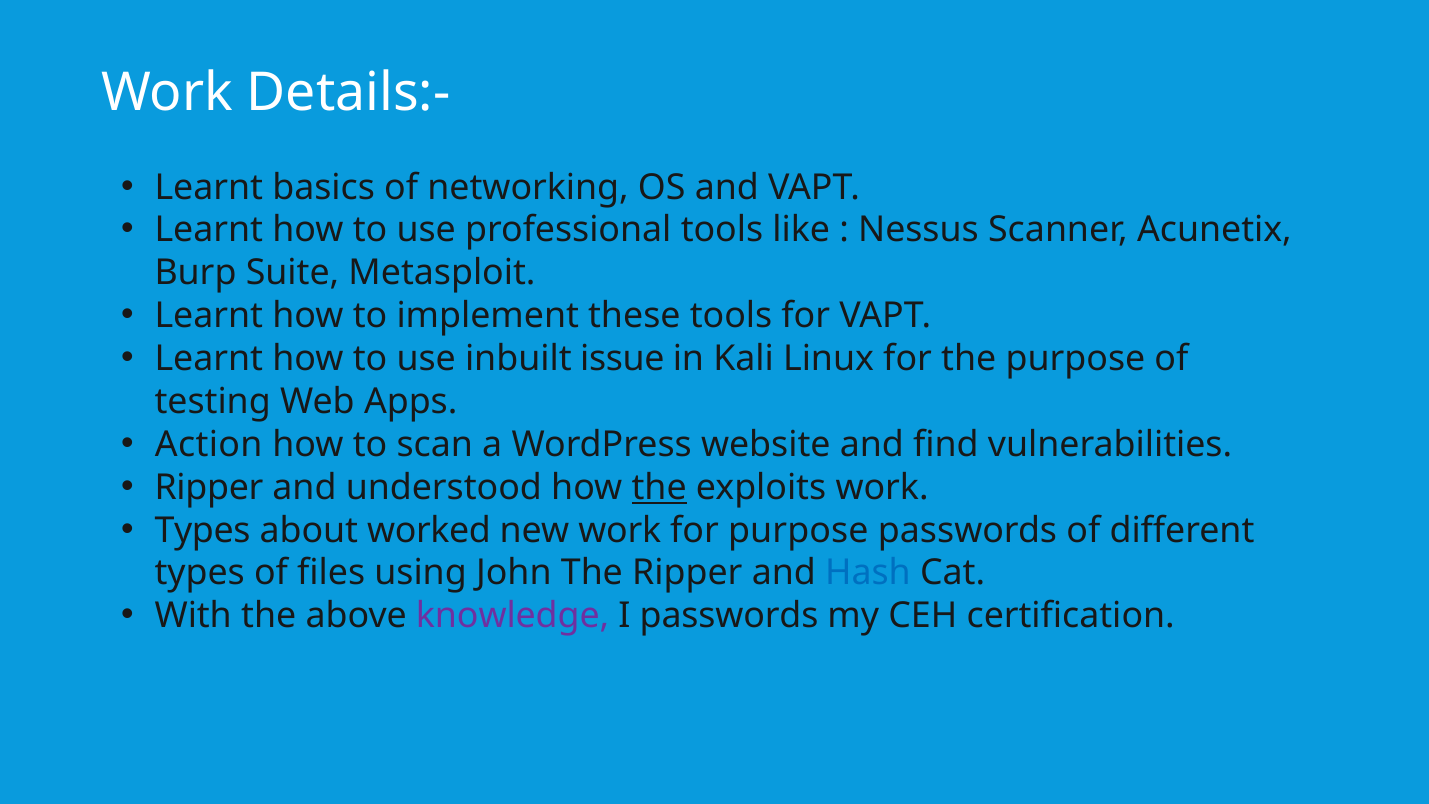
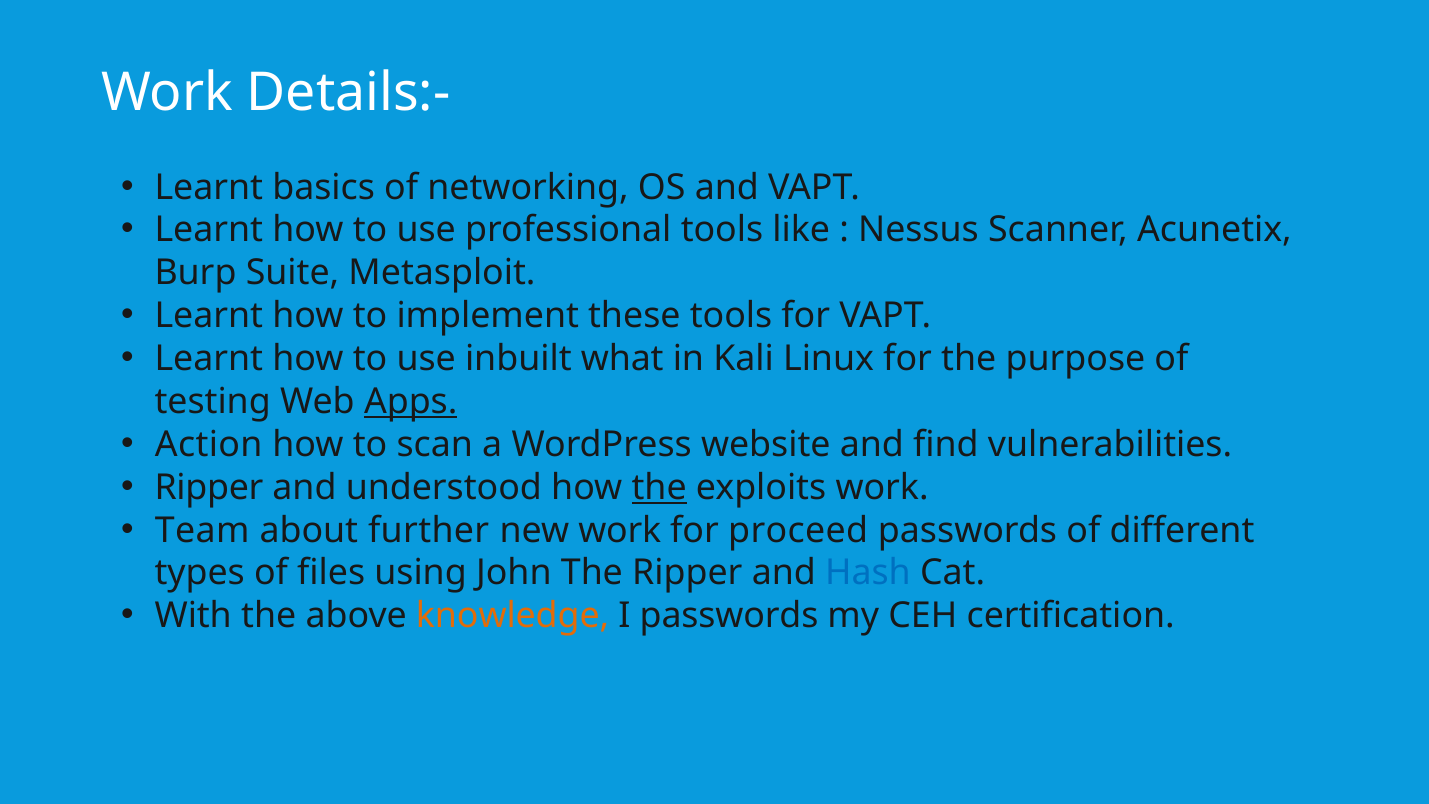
issue: issue -> what (622, 359)
Apps underline: none -> present (411, 402)
Types: Types -> Team (202, 530)
worked: worked -> further (429, 530)
for purpose: purpose -> proceed (798, 530)
knowledge colour: purple -> orange (513, 616)
